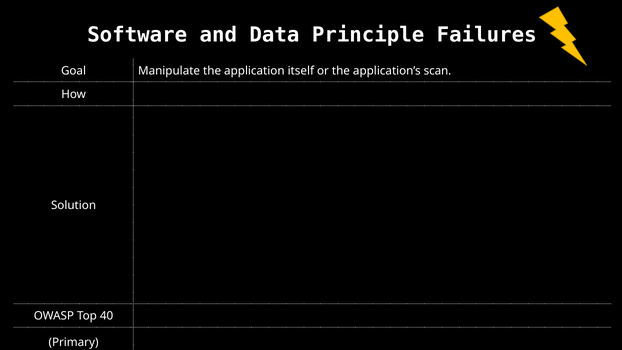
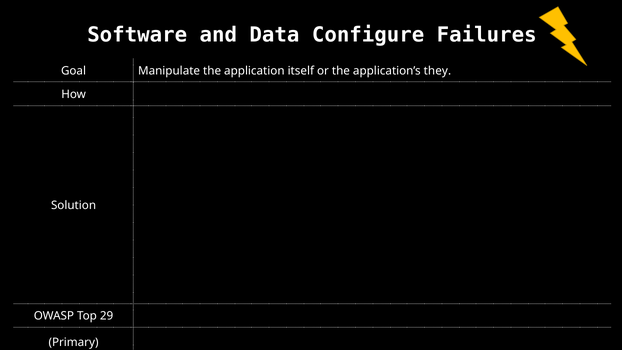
Data Principle: Principle -> Configure (368, 35)
scan: scan -> they (437, 71)
40: 40 -> 29 (107, 316)
